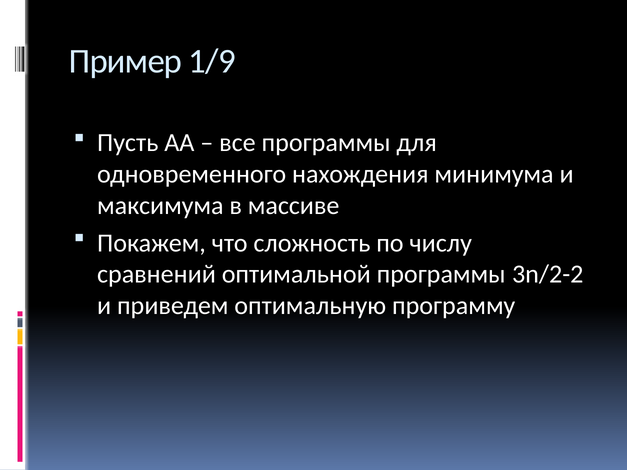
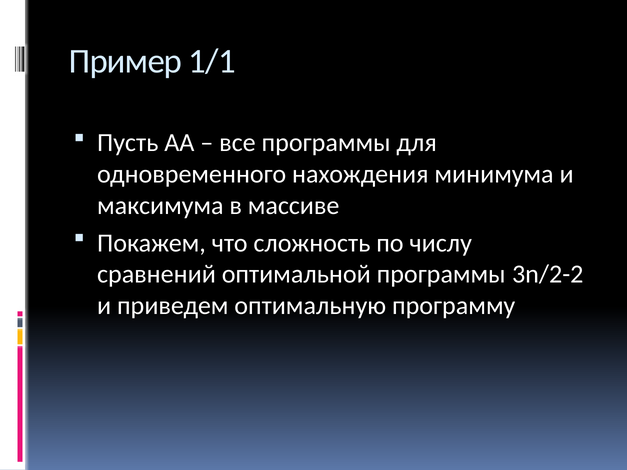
1/9: 1/9 -> 1/1 (212, 62)
